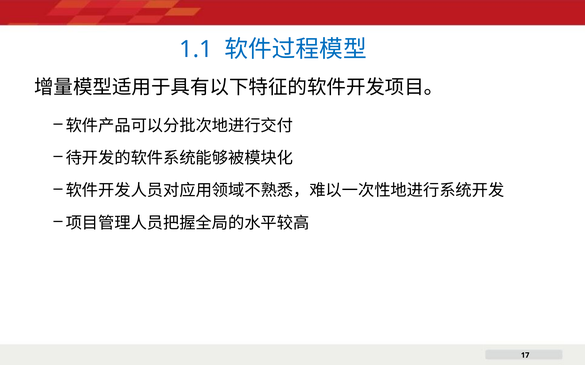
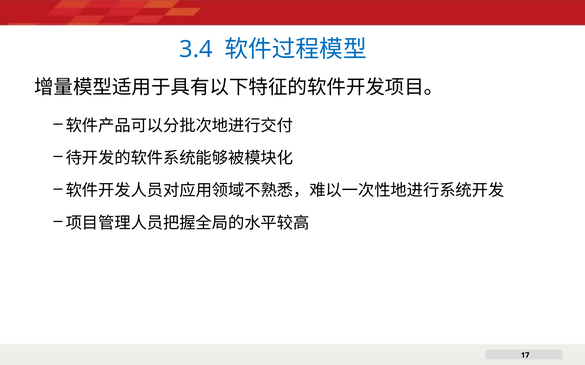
1.1: 1.1 -> 3.4 (196, 49)
